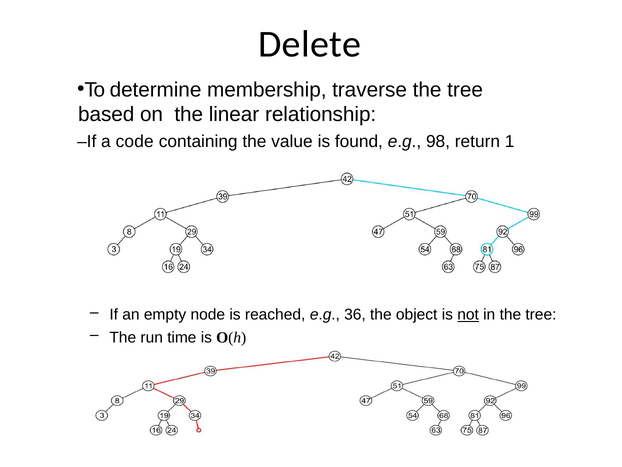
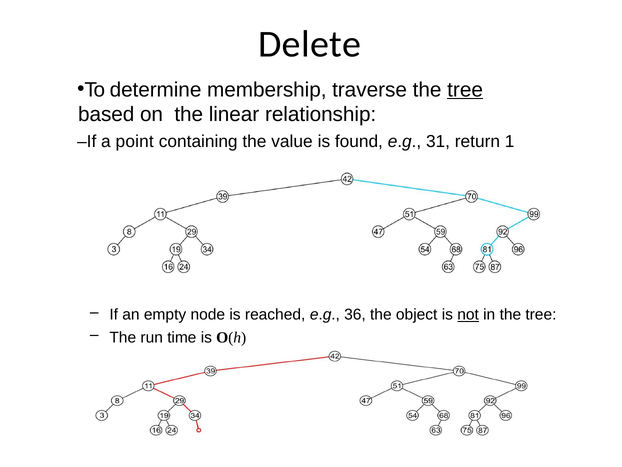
tree underline: none -> present (465, 90)
code: code -> point (135, 141)
98: 98 -> 31 (438, 141)
